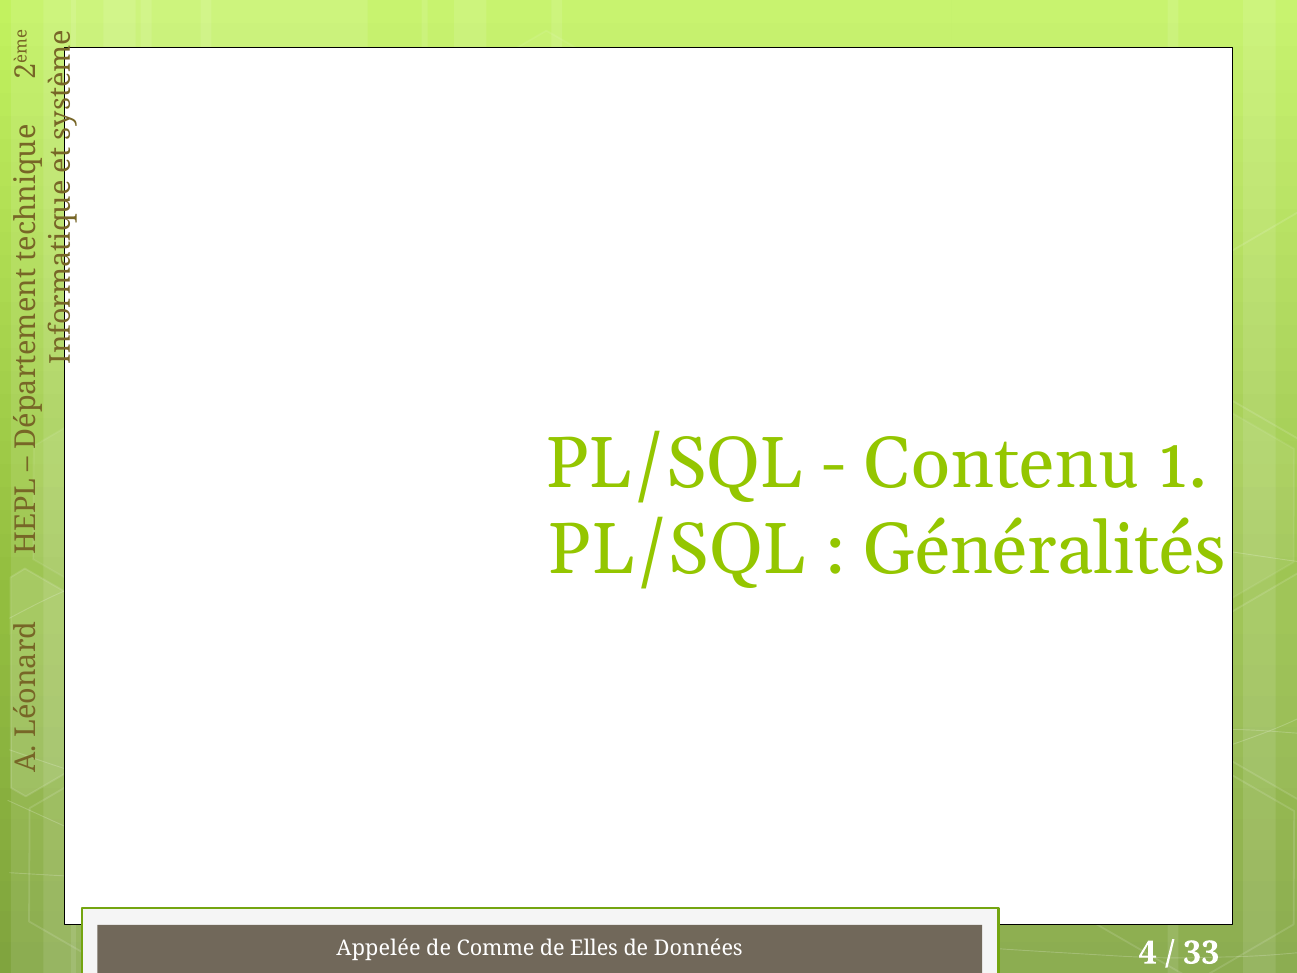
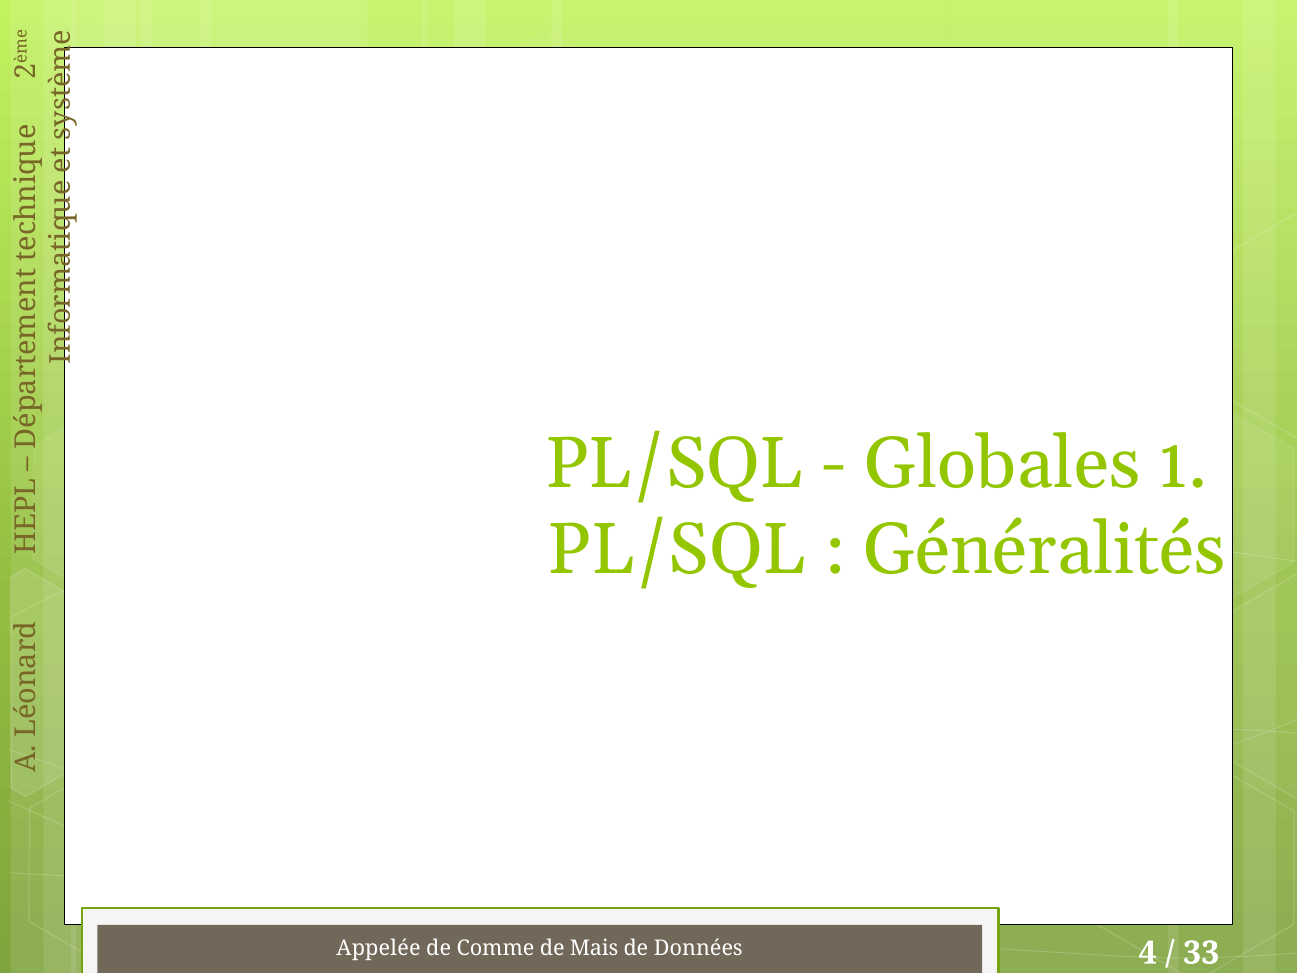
Contenu: Contenu -> Globales (1003, 463)
Elles: Elles -> Mais (594, 948)
